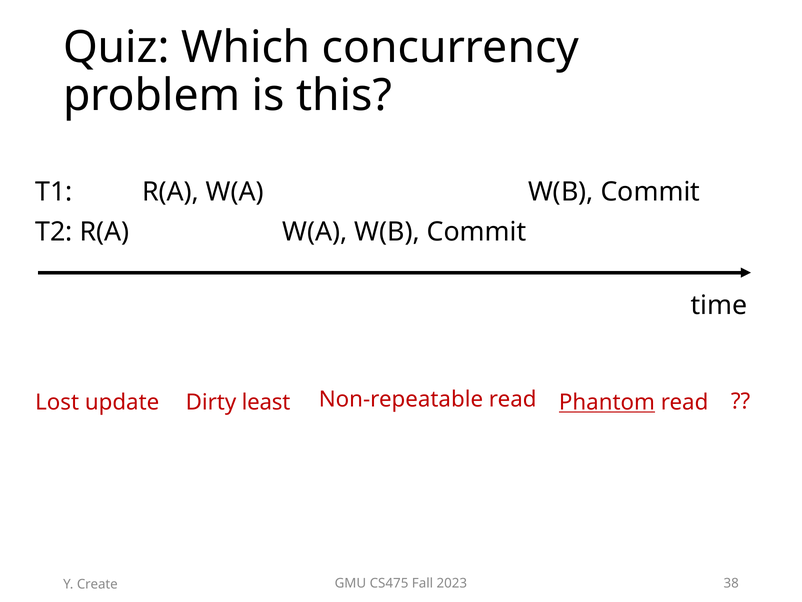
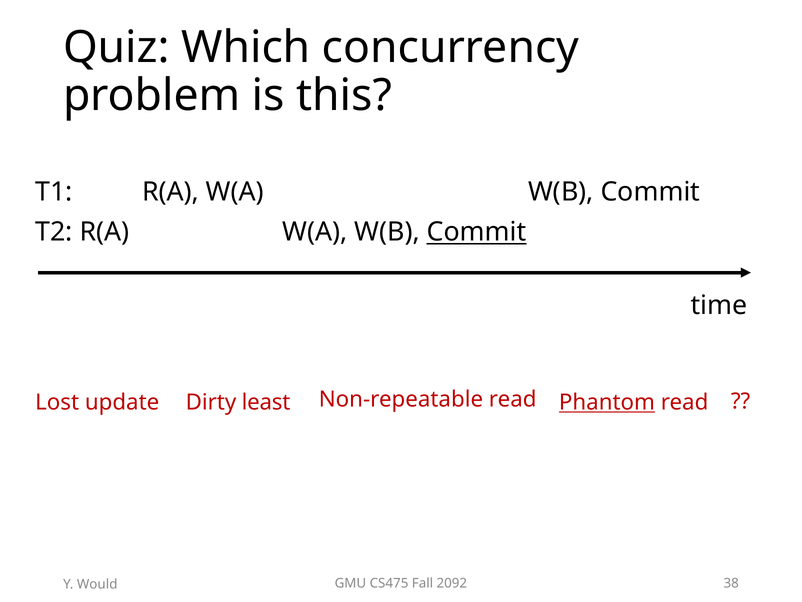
Commit underline: none -> present (477, 232)
2023: 2023 -> 2092 (452, 583)
Create: Create -> Would (97, 584)
